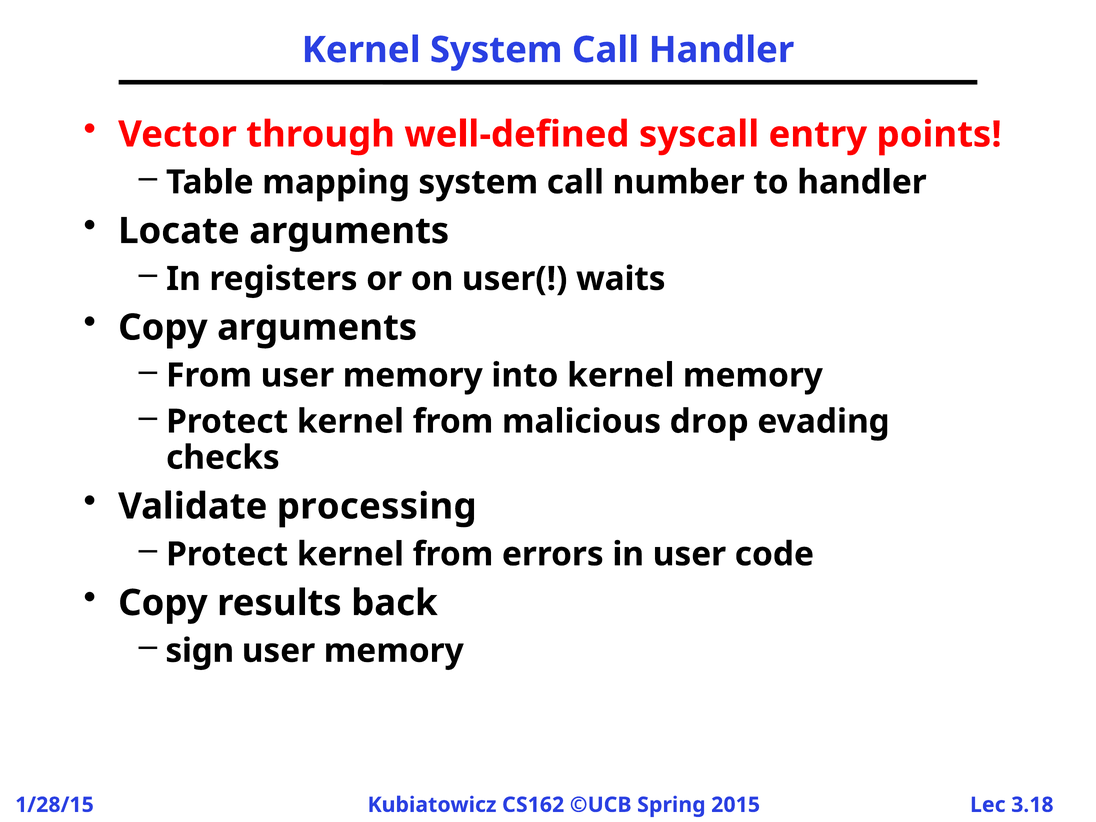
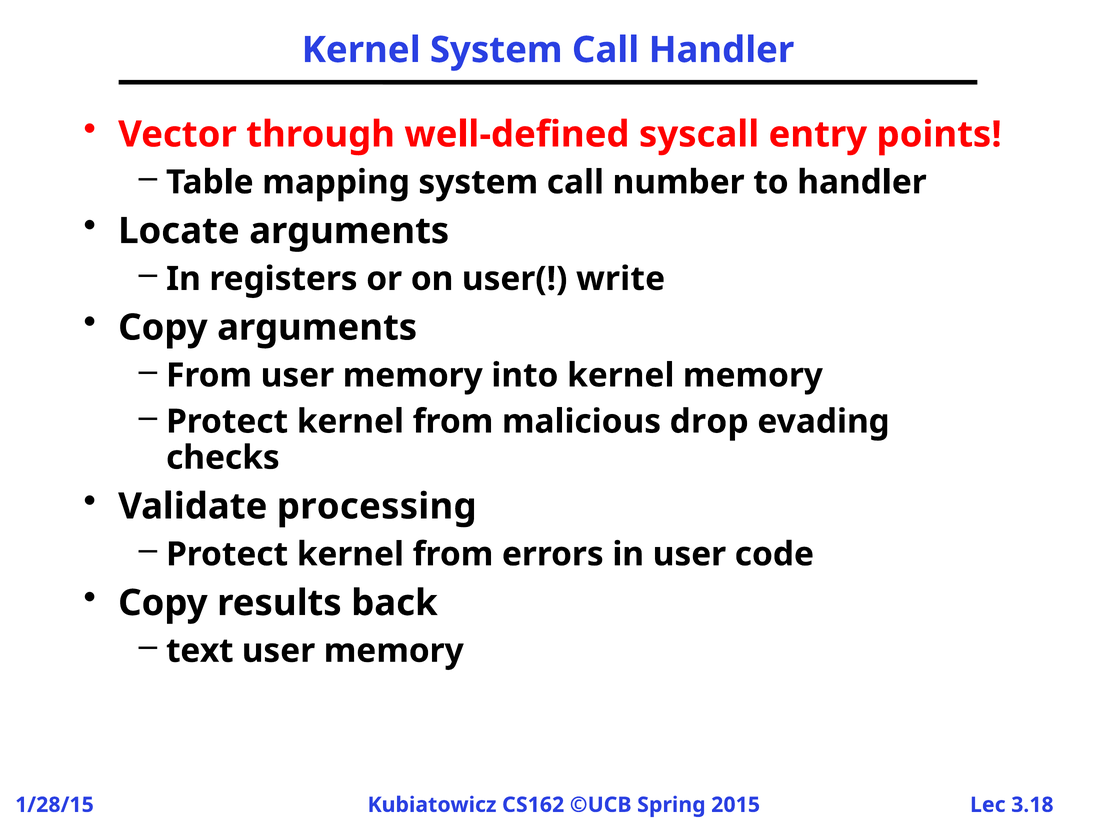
waits: waits -> write (621, 279)
sign: sign -> text (200, 651)
